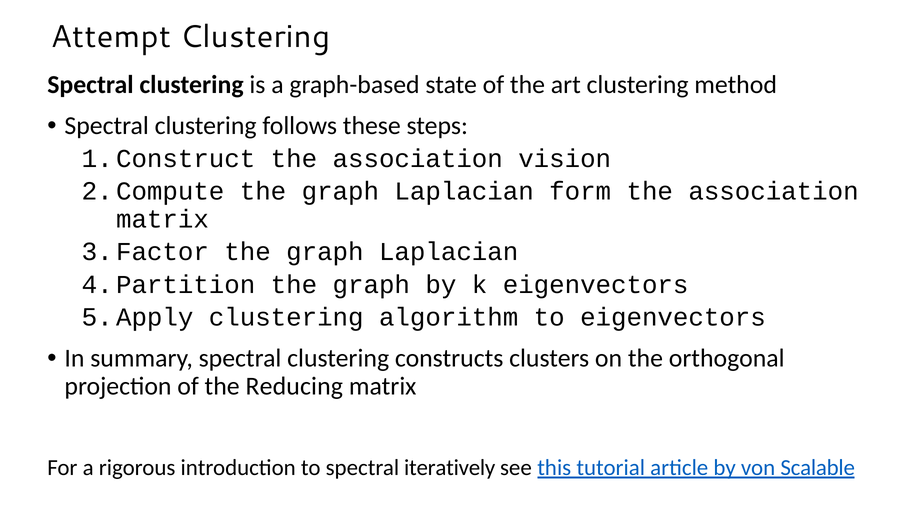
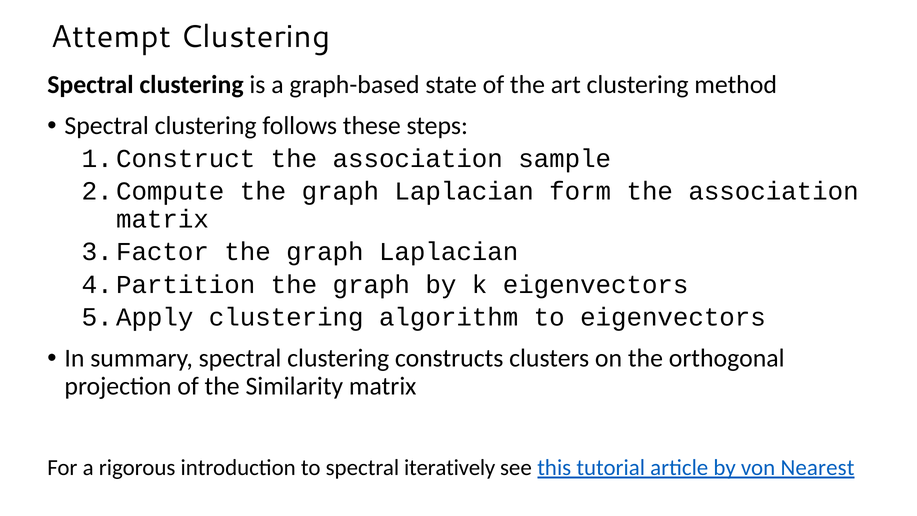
vision: vision -> sample (565, 159)
Reducing: Reducing -> Similarity (294, 386)
Scalable: Scalable -> Nearest (817, 467)
